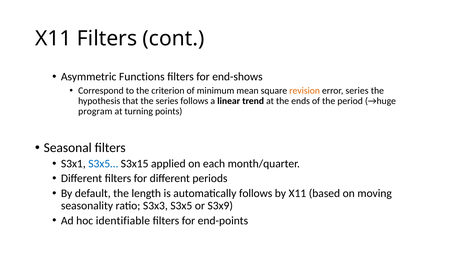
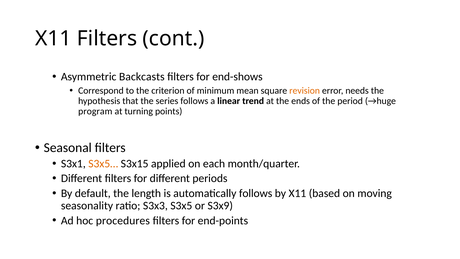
Functions: Functions -> Backcasts (142, 77)
error series: series -> needs (357, 91)
S3x5… colour: blue -> orange (103, 164)
identifiable: identifiable -> procedures (123, 220)
